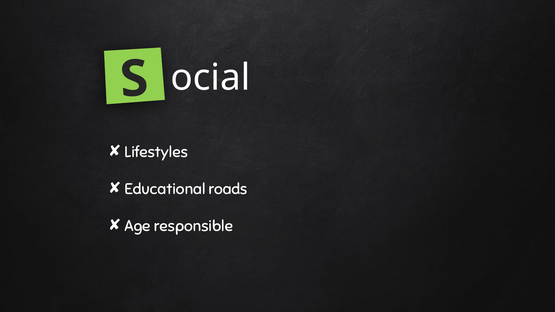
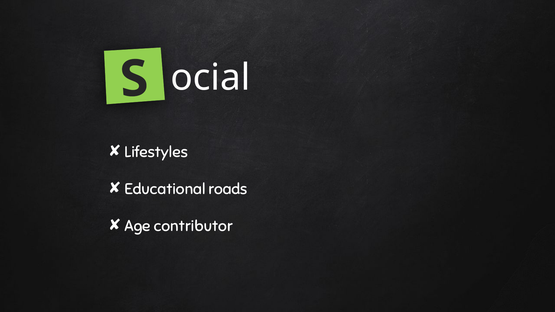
responsible: responsible -> contributor (193, 226)
